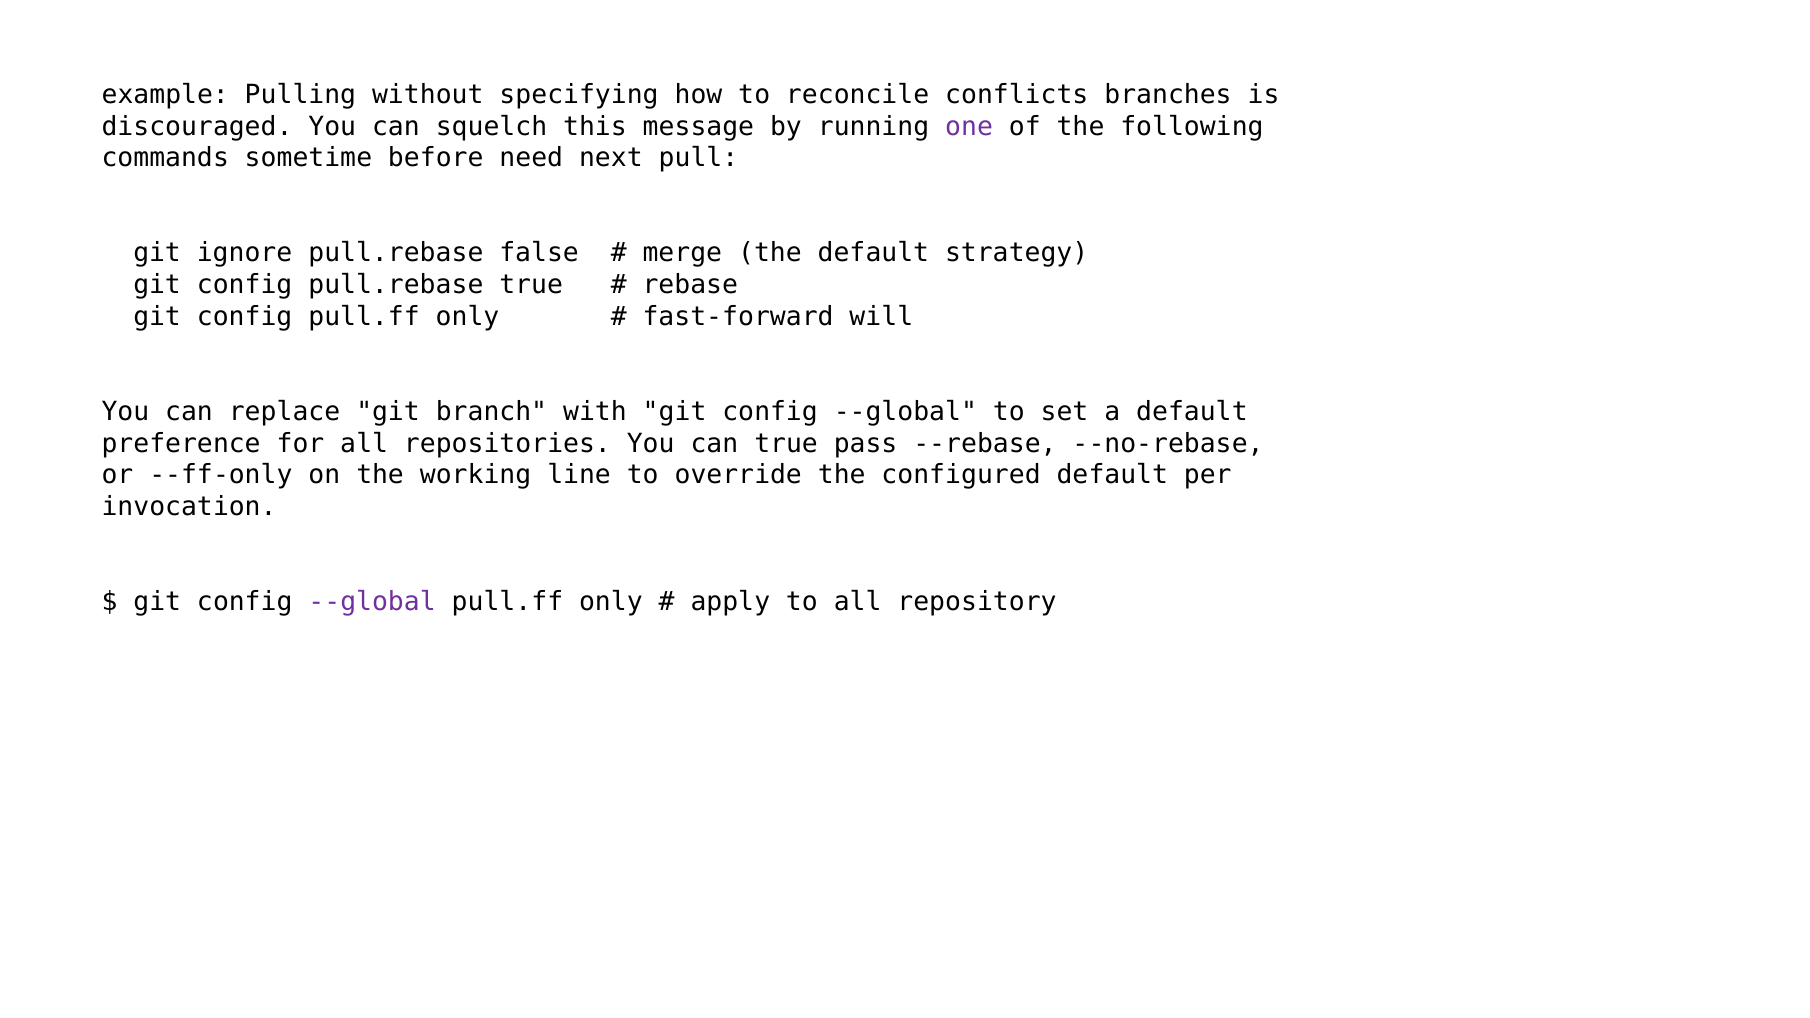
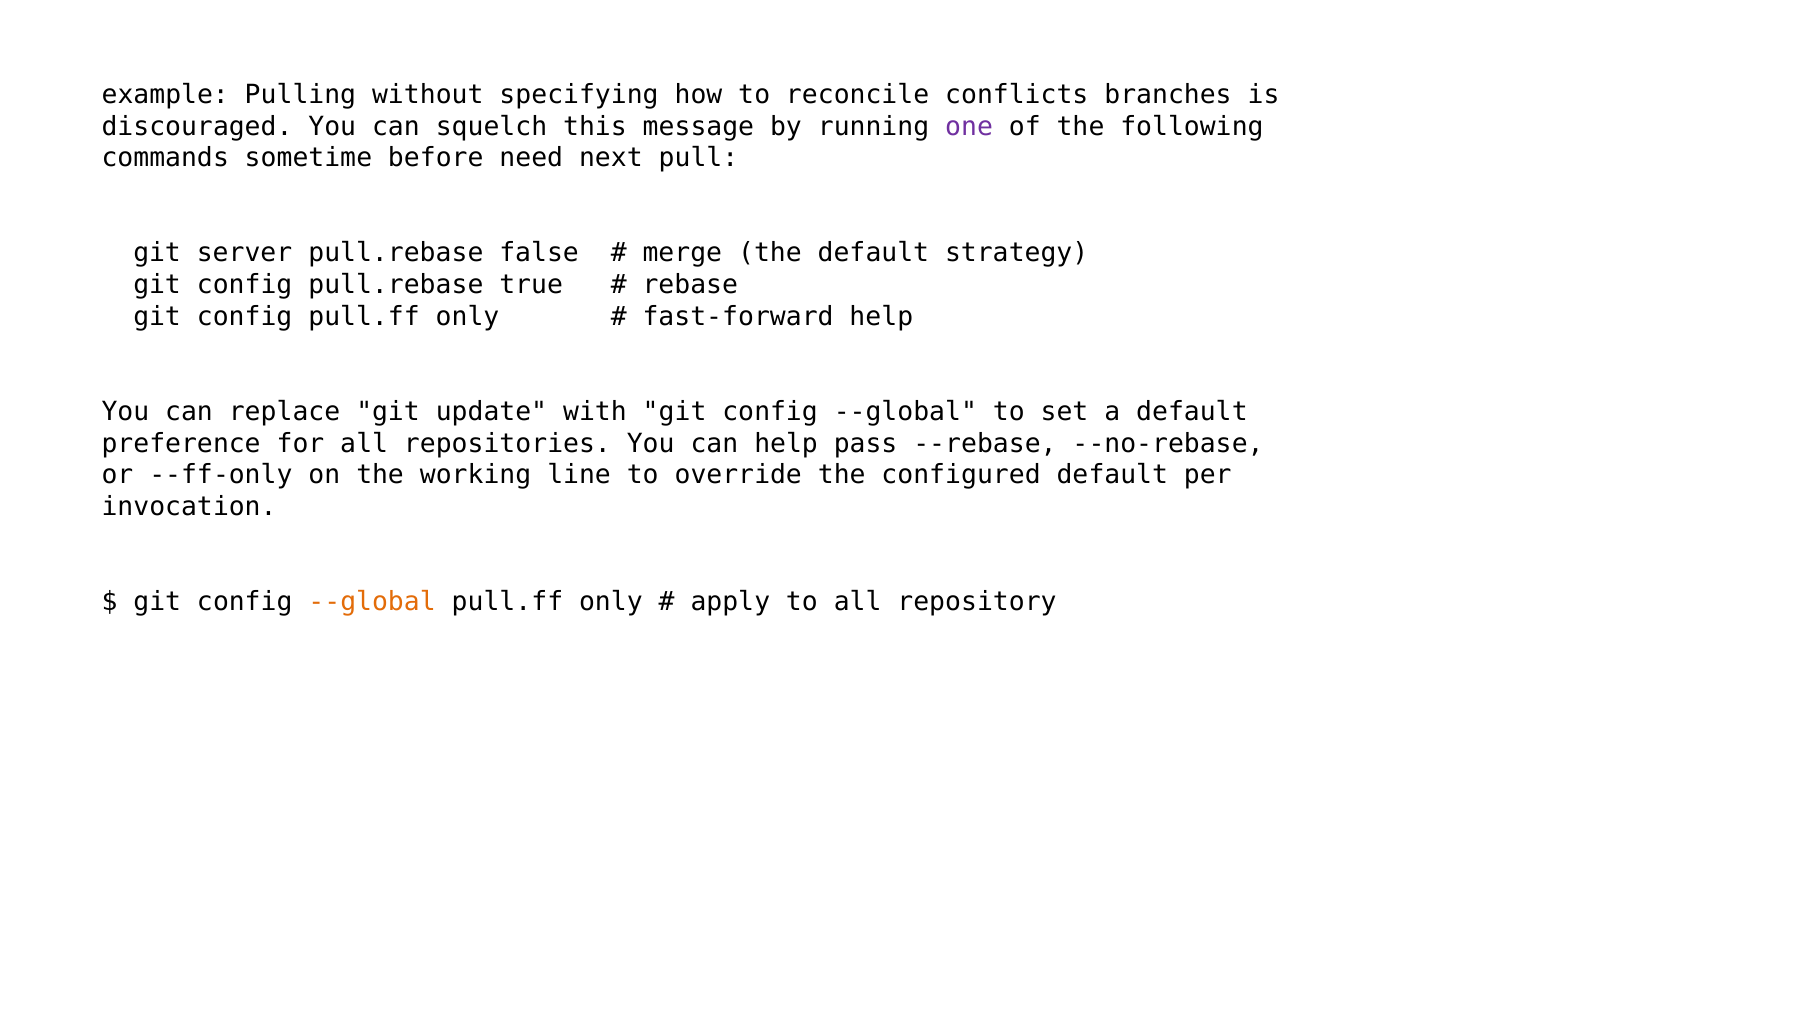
ignore: ignore -> server (245, 253)
fast-forward will: will -> help (881, 317)
branch: branch -> update (491, 412)
can true: true -> help (786, 443)
--global colour: purple -> orange (372, 602)
